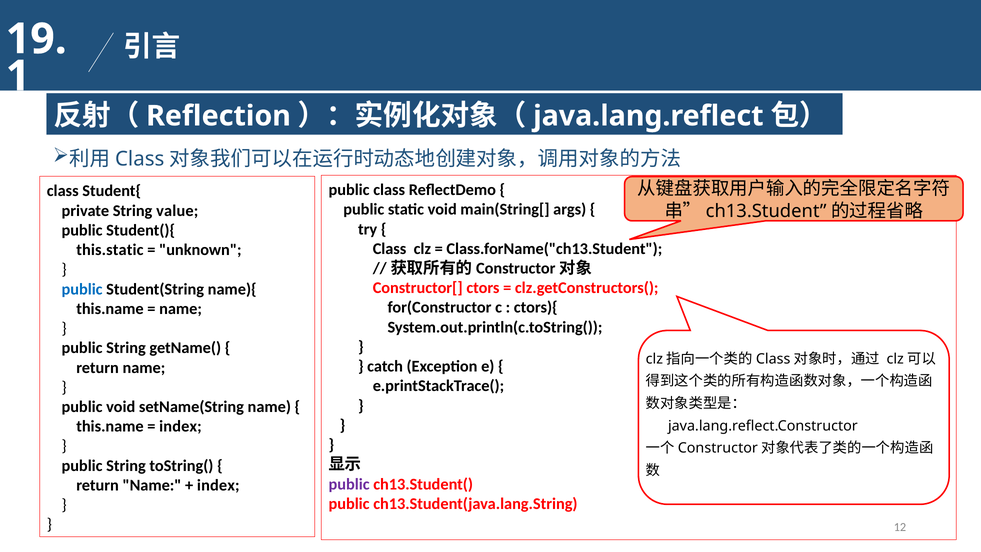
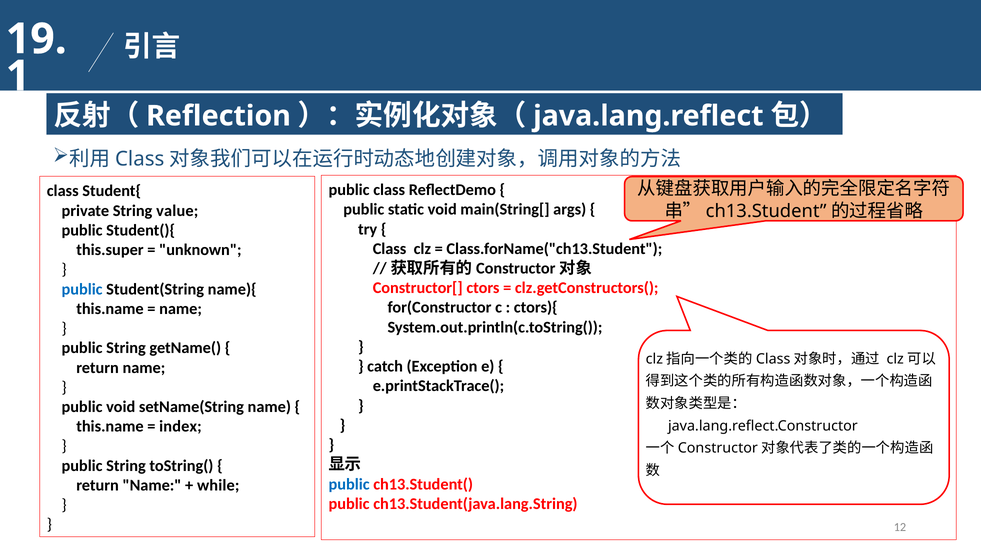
this.static: this.static -> this.super (110, 250)
public colour: purple -> blue (349, 484)
index: index -> while (218, 485)
